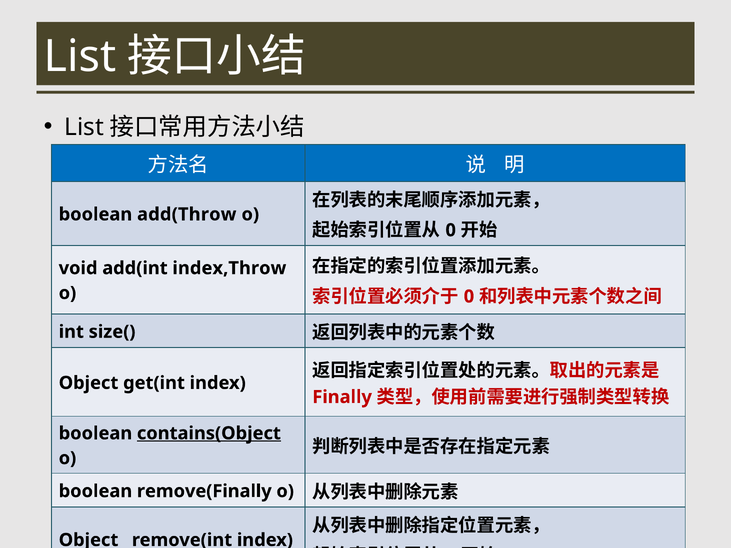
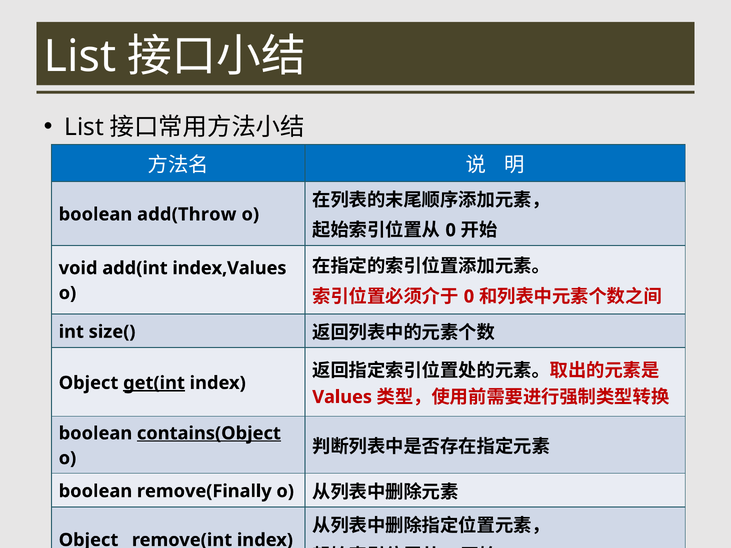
index,Throw: index,Throw -> index,Values (229, 268)
get(int underline: none -> present (154, 383)
Finally: Finally -> Values (342, 397)
